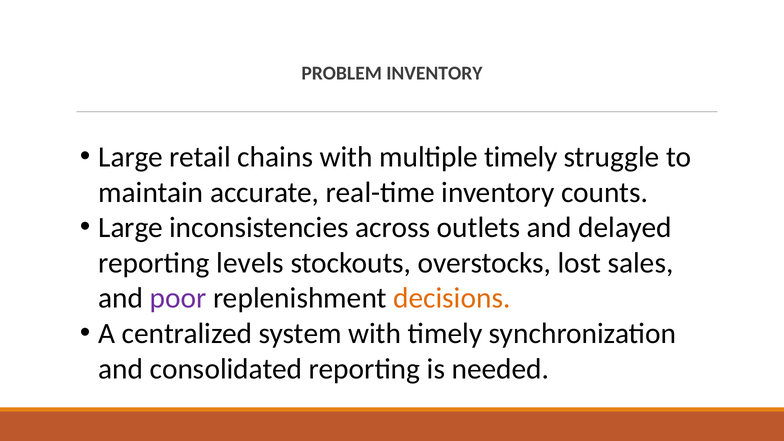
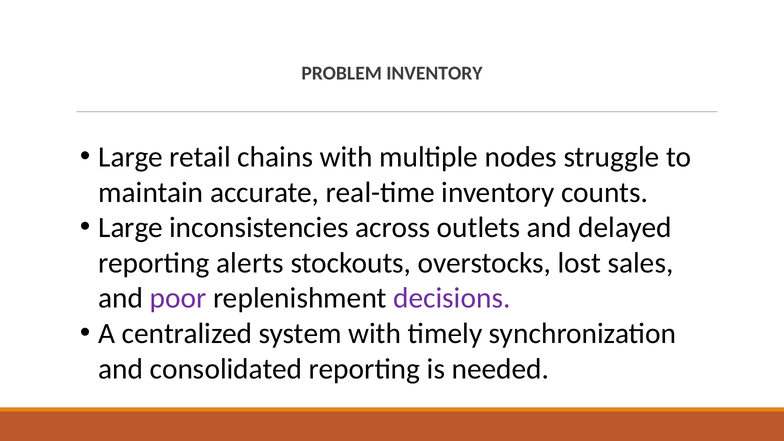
multiple timely: timely -> nodes (521, 157)
levels: levels -> alerts (250, 263)
decisions colour: orange -> purple (452, 298)
